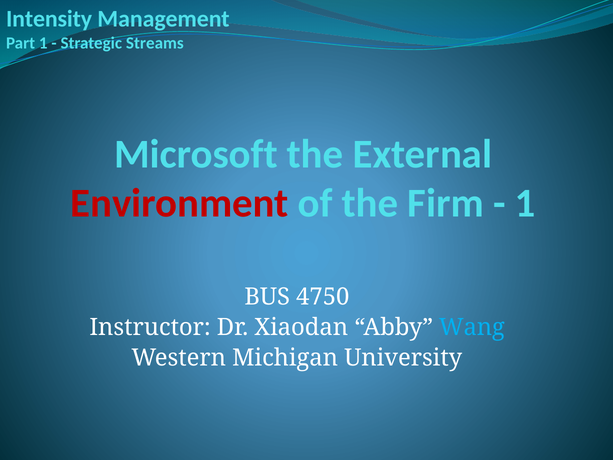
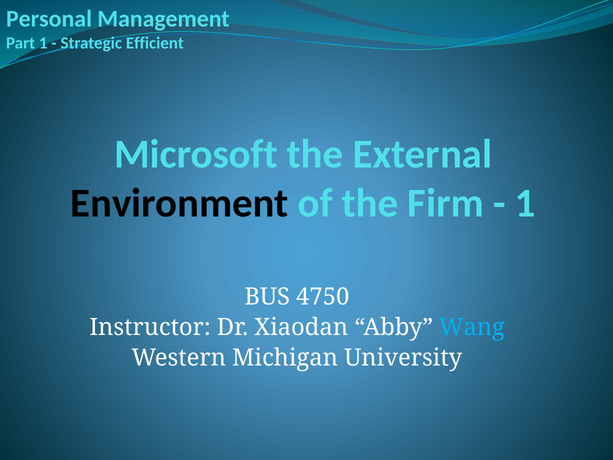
Intensity: Intensity -> Personal (49, 19)
Streams: Streams -> Efficient (155, 43)
Environment colour: red -> black (179, 203)
